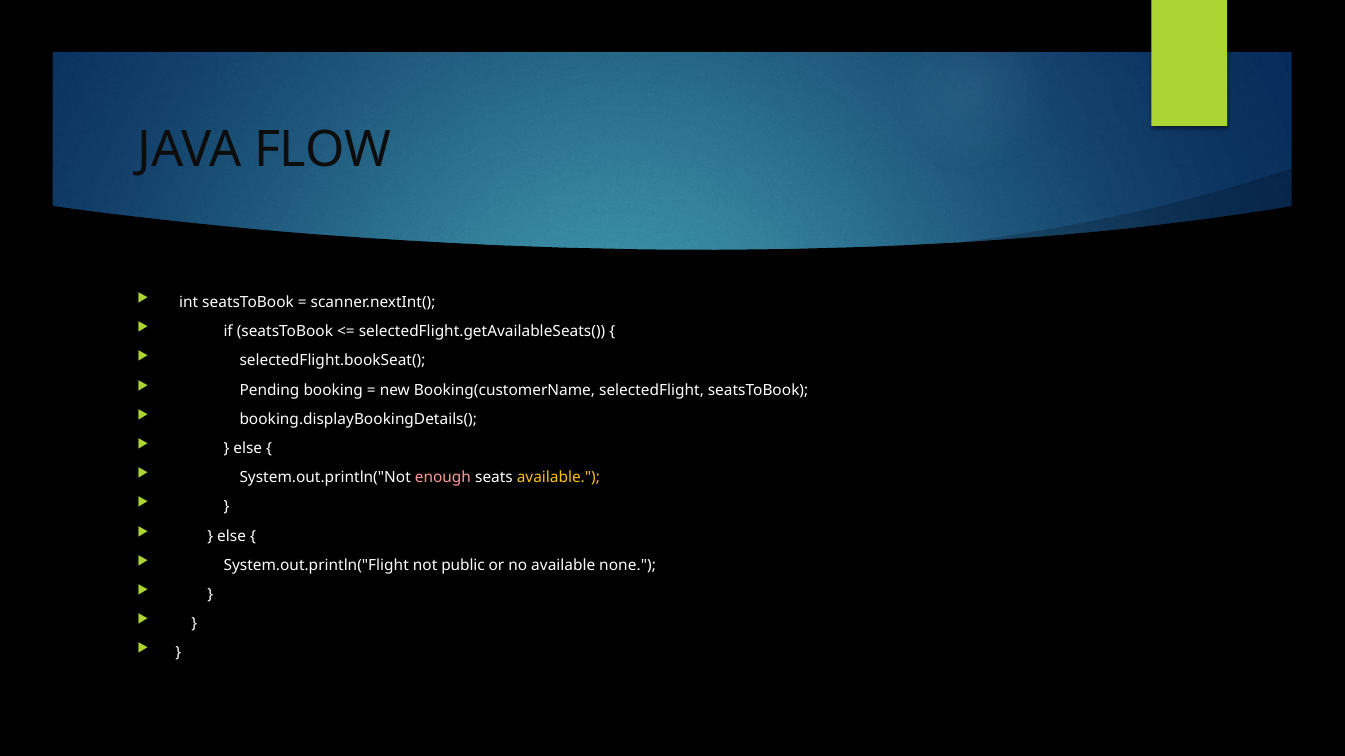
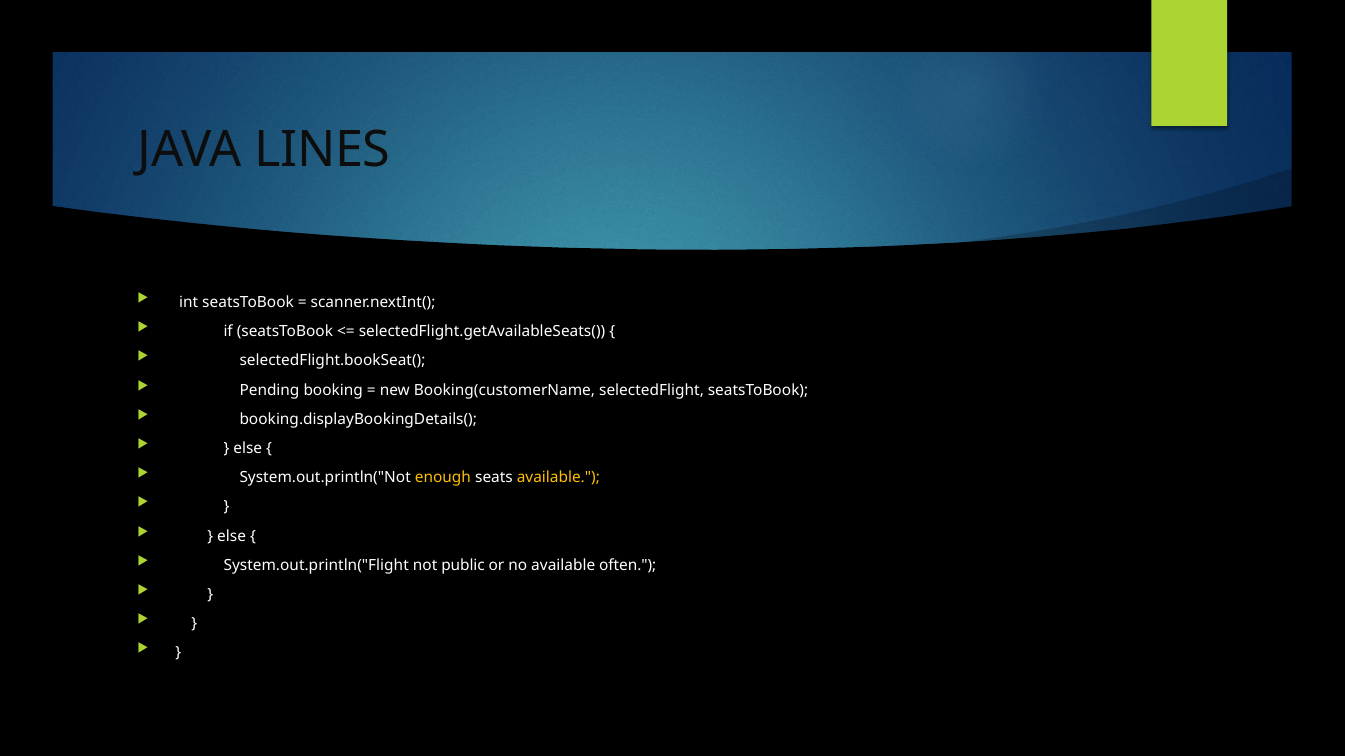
FLOW: FLOW -> LINES (323, 150)
enough colour: pink -> yellow (443, 478)
none: none -> often (628, 566)
